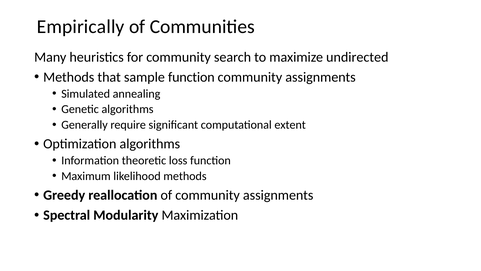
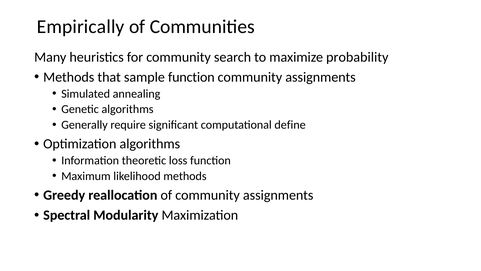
undirected: undirected -> probability (357, 57)
extent: extent -> define (290, 125)
